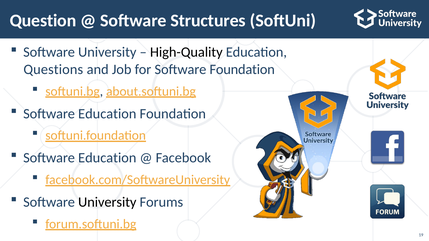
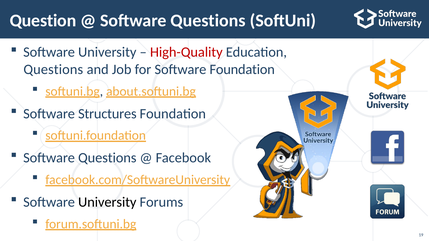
Structures: Structures -> Questions (208, 21)
High-Quality colour: black -> red (186, 52)
Education: Education -> Structures (107, 114)
Education: Education -> Questions (107, 158)
